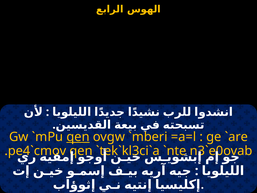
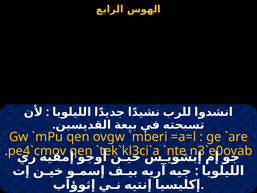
qen underline: present -> none (78, 137)
